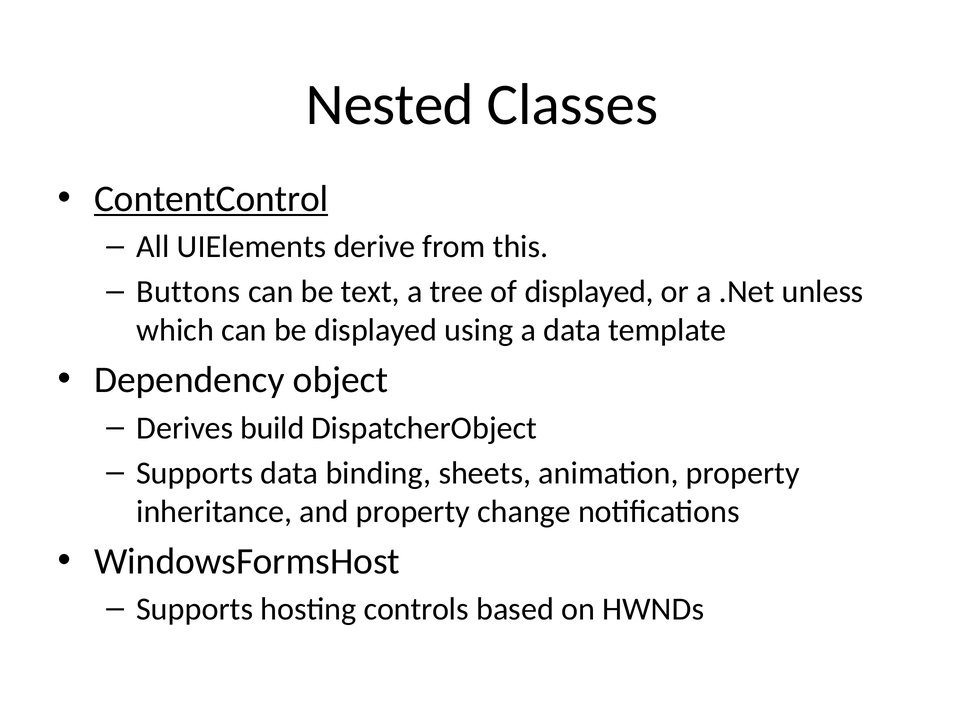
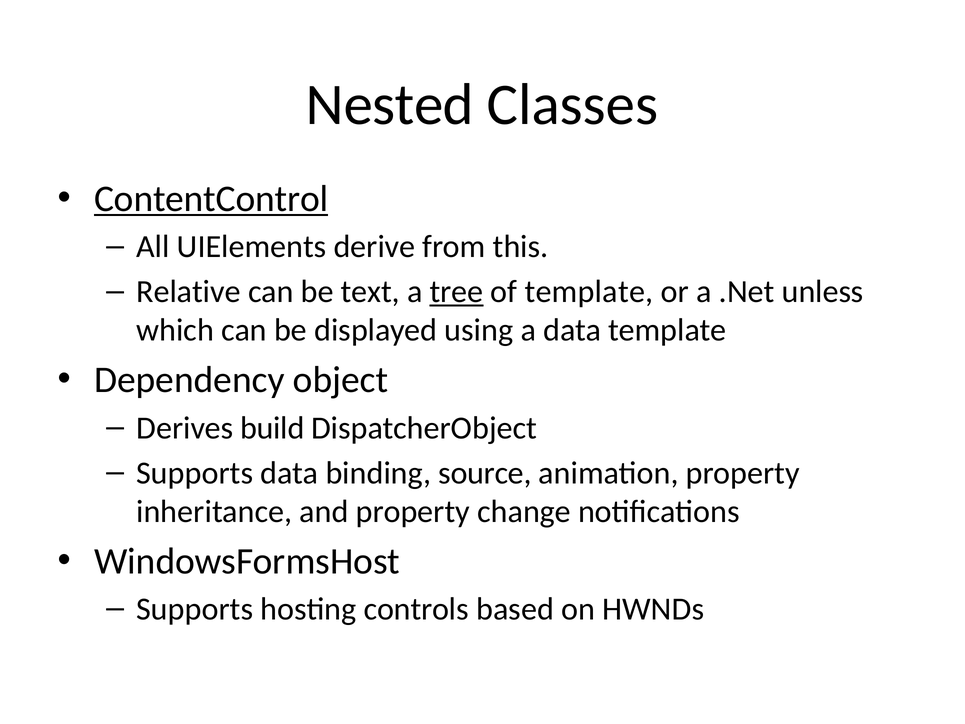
Buttons: Buttons -> Relative (189, 292)
tree underline: none -> present (457, 292)
of displayed: displayed -> template (589, 292)
sheets: sheets -> source (485, 473)
